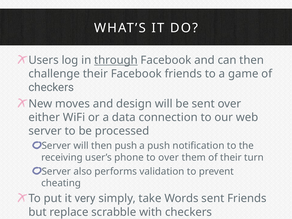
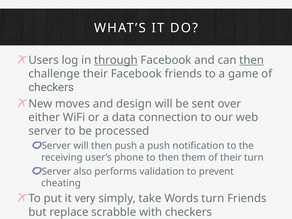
then underline: none -> present (252, 60)
to over: over -> then (169, 157)
Words sent: sent -> turn (213, 198)
